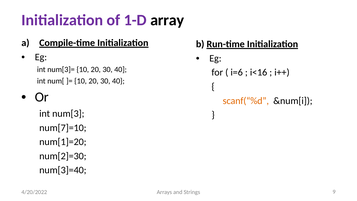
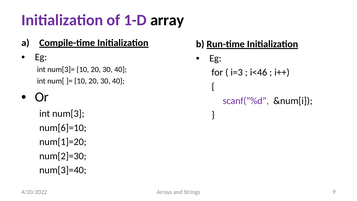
i=6: i=6 -> i=3 (237, 72)
i<16: i<16 -> i<46 (259, 72)
scanf(“%d colour: orange -> purple (246, 101)
num[7]=10: num[7]=10 -> num[6]=10 (63, 128)
